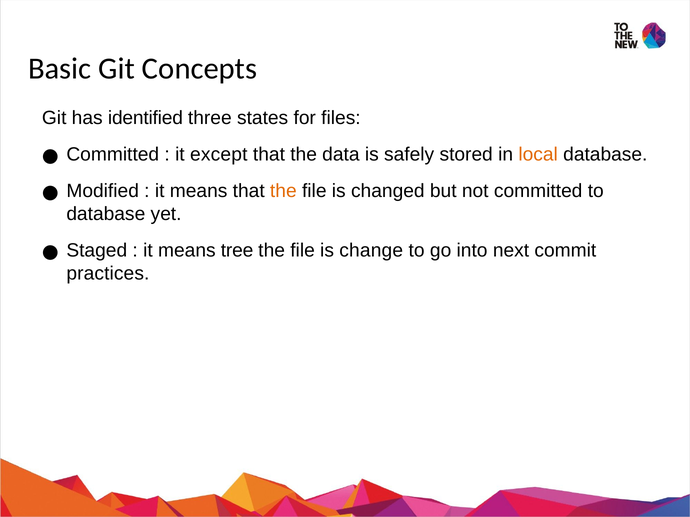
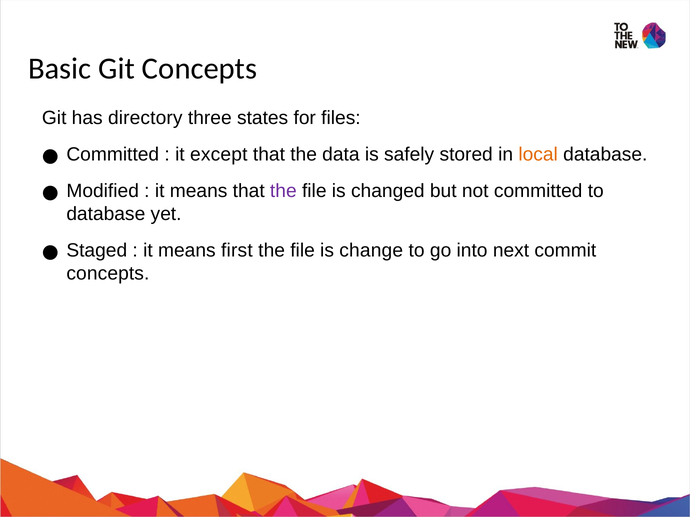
identified: identified -> directory (145, 118)
the colour: orange -> purple (283, 191)
tree: tree -> first (237, 251)
practices: practices -> concepts (108, 274)
